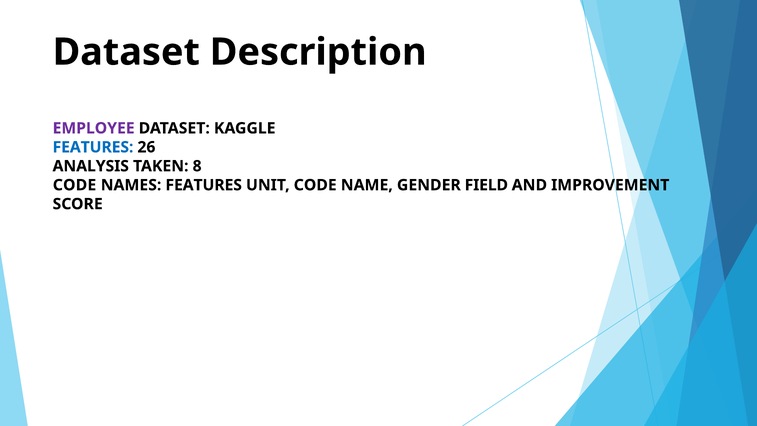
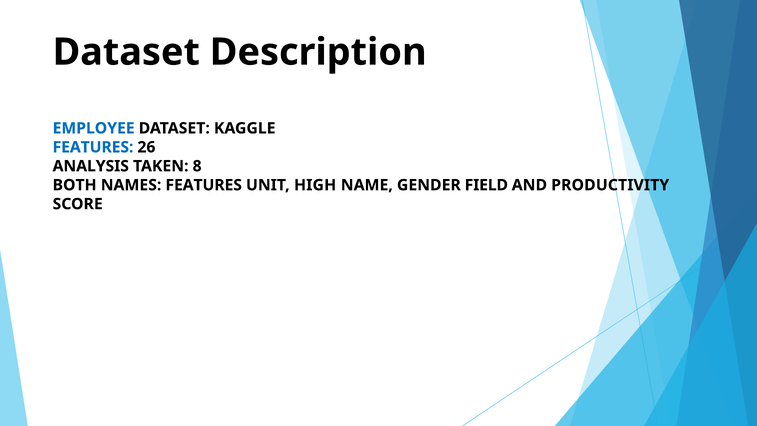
EMPLOYEE colour: purple -> blue (94, 128)
CODE: CODE -> BOTH (75, 185)
UNIT CODE: CODE -> HIGH (315, 185)
IMPROVEMENT: IMPROVEMENT -> PRODUCTIVITY (610, 185)
